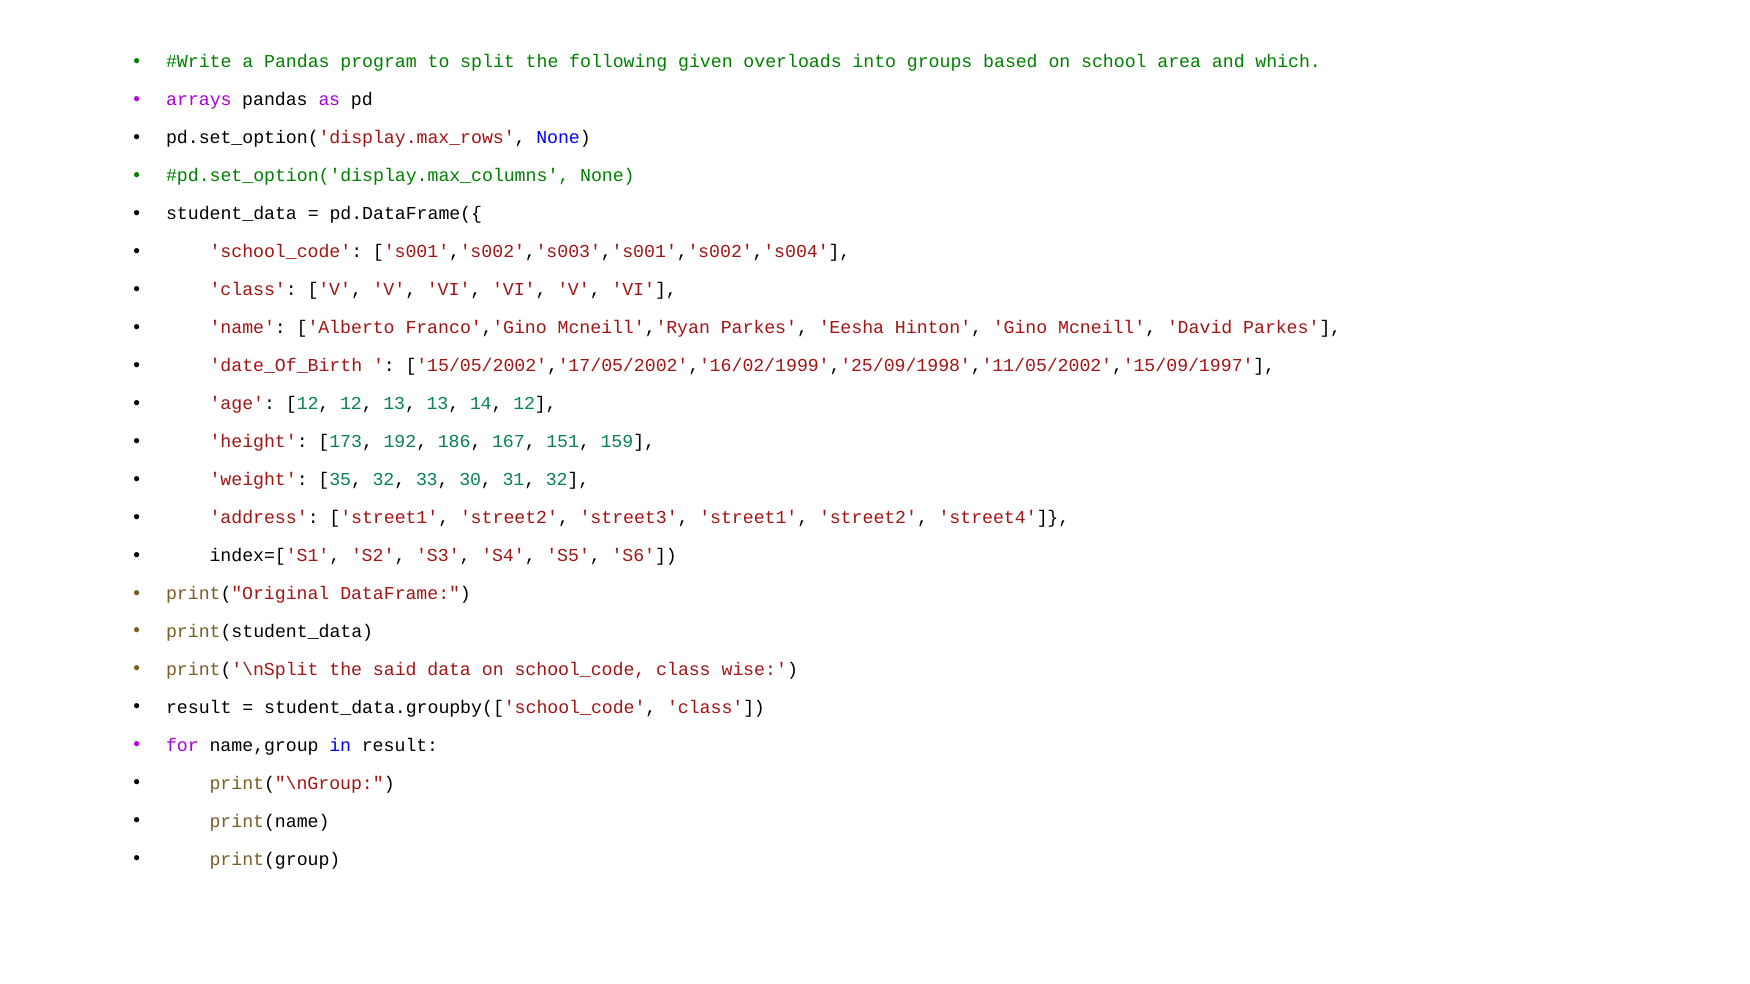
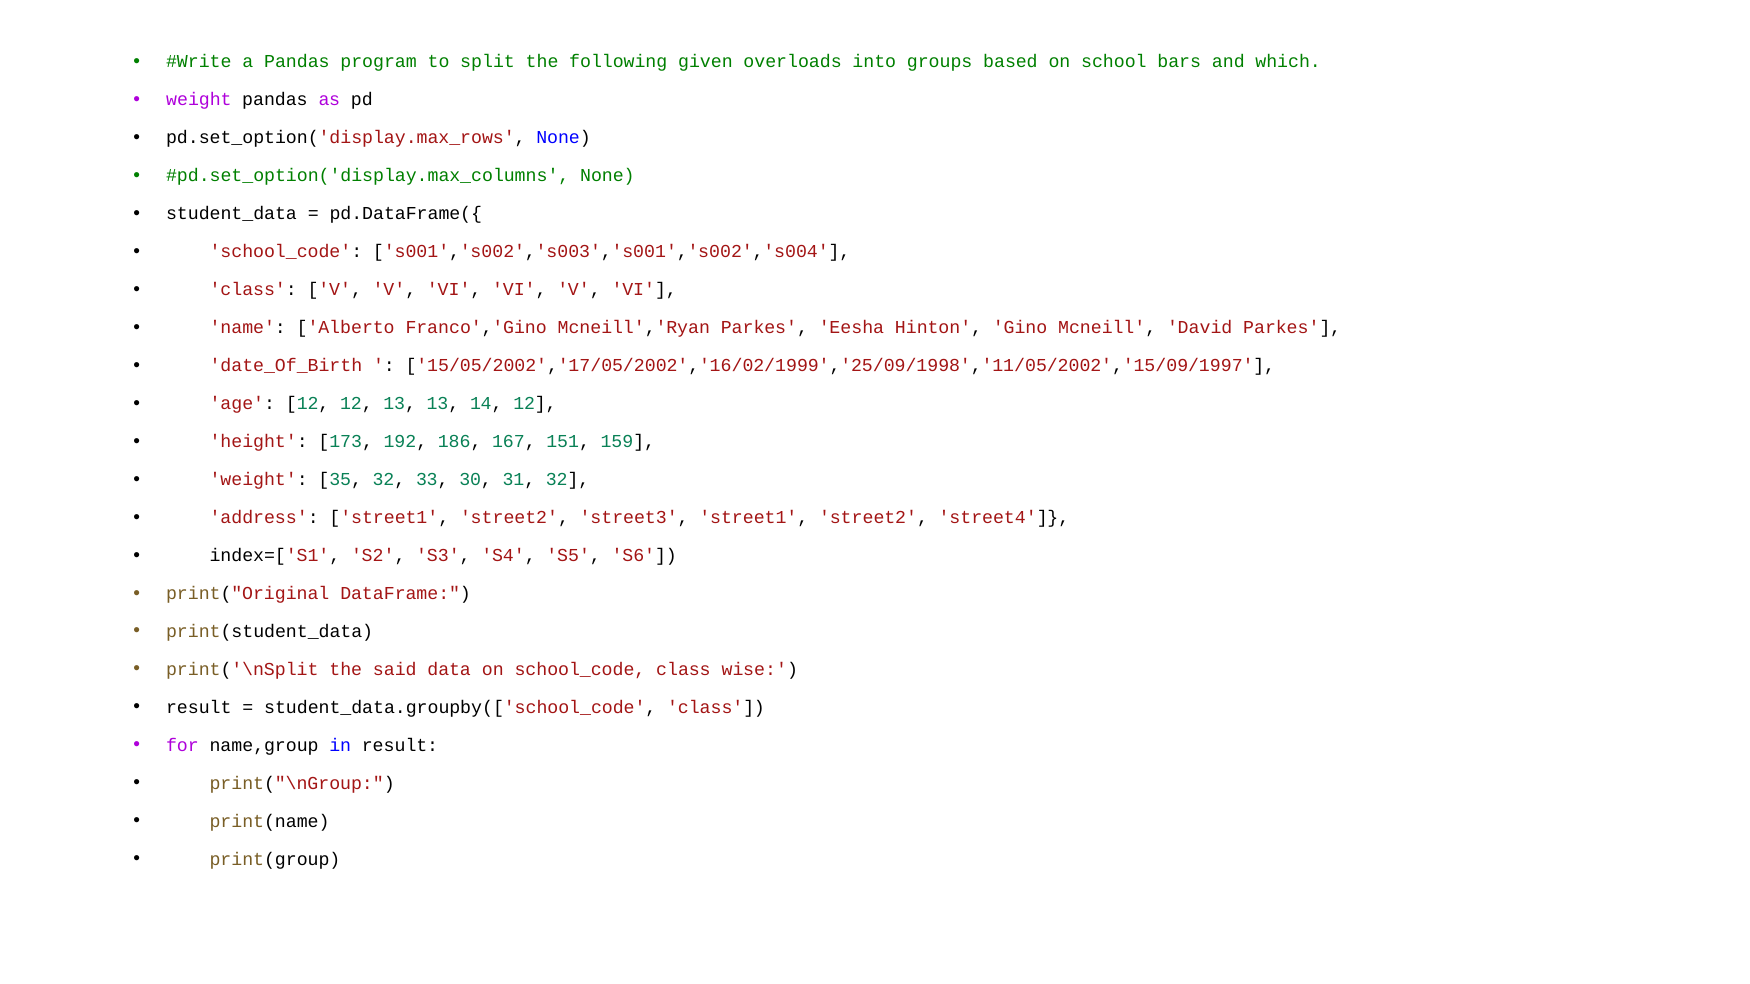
area: area -> bars (1179, 62)
arrays: arrays -> weight (199, 100)
